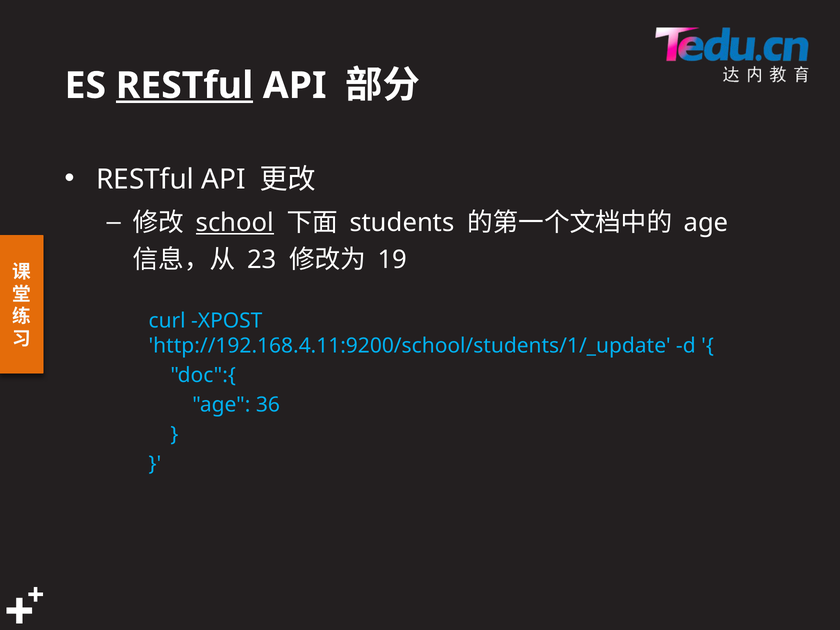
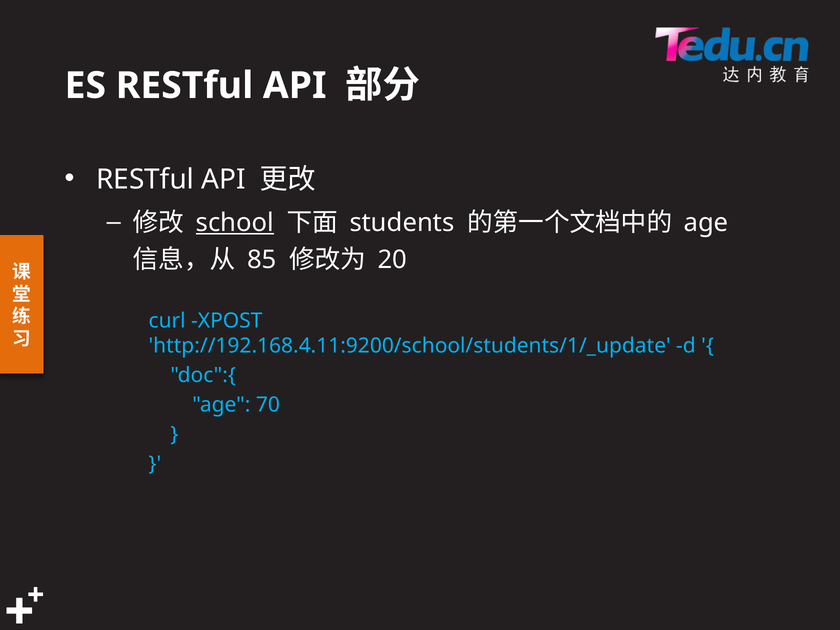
RESTful underline: present -> none (184, 86)
23: 23 -> 85 (262, 260)
19: 19 -> 20 (392, 260)
36: 36 -> 70 (268, 405)
